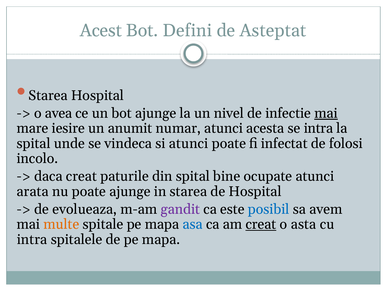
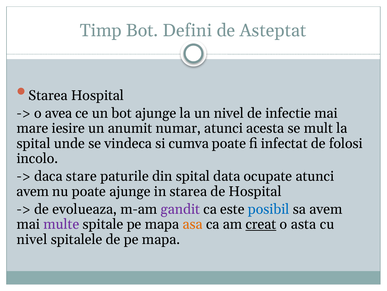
Acest: Acest -> Timp (101, 30)
mai underline: present -> none (326, 113)
se intra: intra -> mult (318, 128)
si atunci: atunci -> cumva (189, 143)
daca creat: creat -> stare (81, 176)
bine: bine -> data (227, 176)
arata: arata -> avem (33, 191)
multe colour: orange -> purple (61, 224)
asa colour: blue -> orange (193, 224)
intra: intra -> nivel (32, 239)
